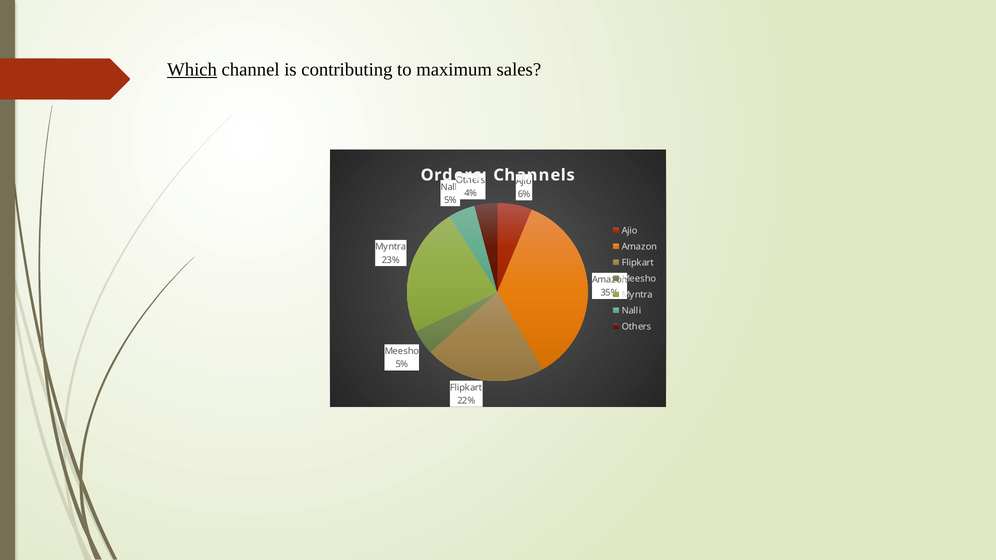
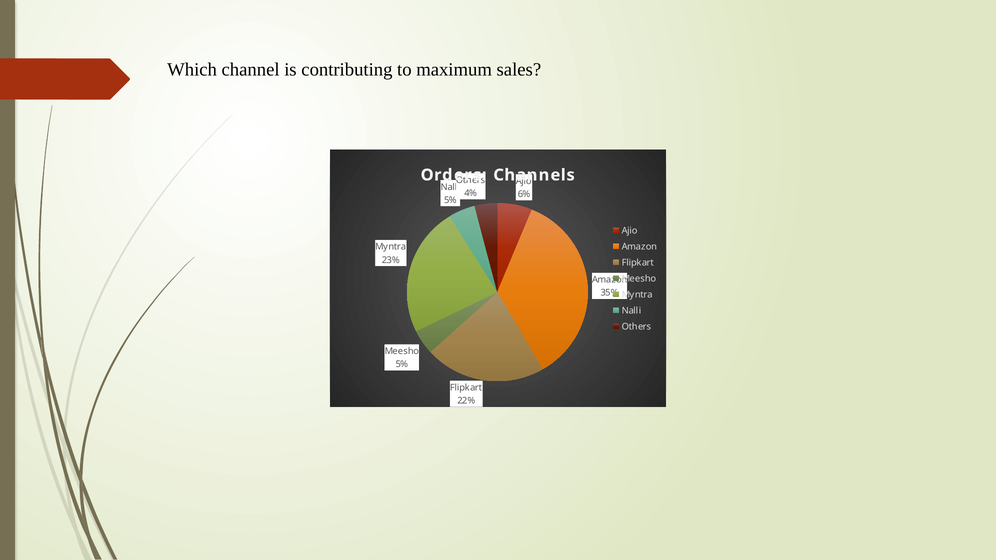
Which underline: present -> none (192, 70)
